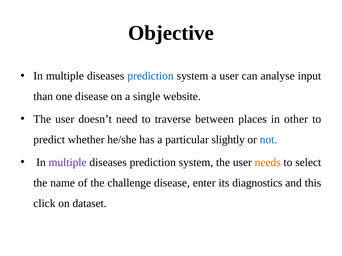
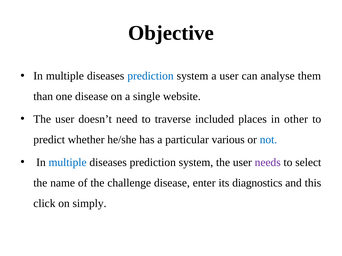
input: input -> them (309, 76)
between: between -> included (215, 119)
slightly: slightly -> various (228, 140)
multiple colour: purple -> blue (68, 163)
needs colour: orange -> purple (268, 163)
dataset: dataset -> simply (89, 204)
